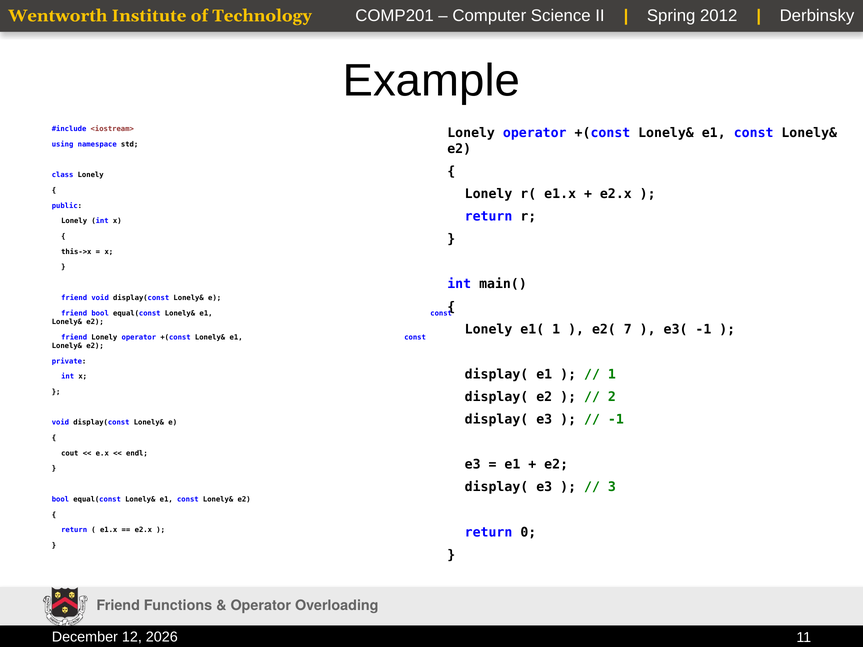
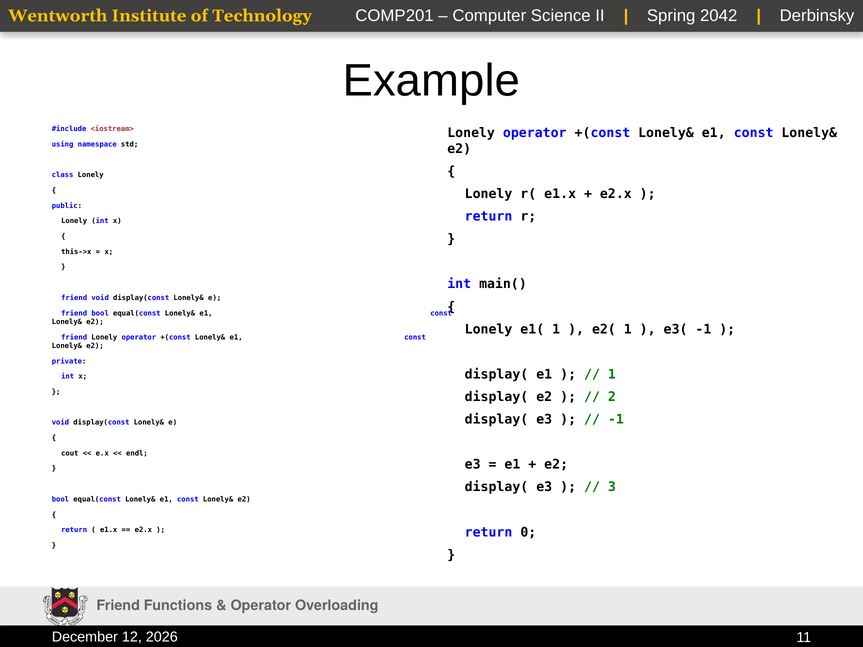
2012: 2012 -> 2042 (719, 16)
e2( 7: 7 -> 1 (628, 329)
